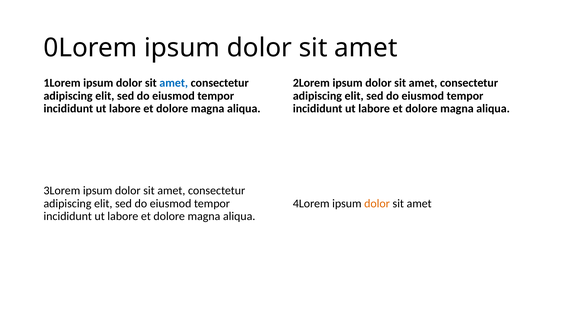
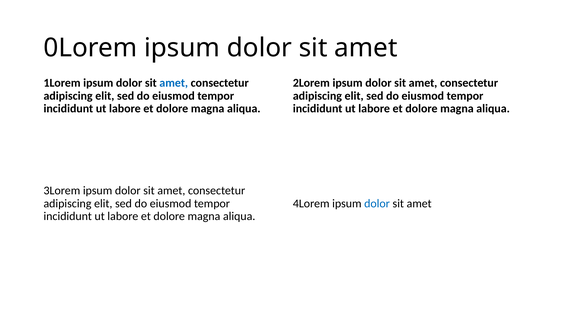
dolor colour: orange -> blue (377, 203)
